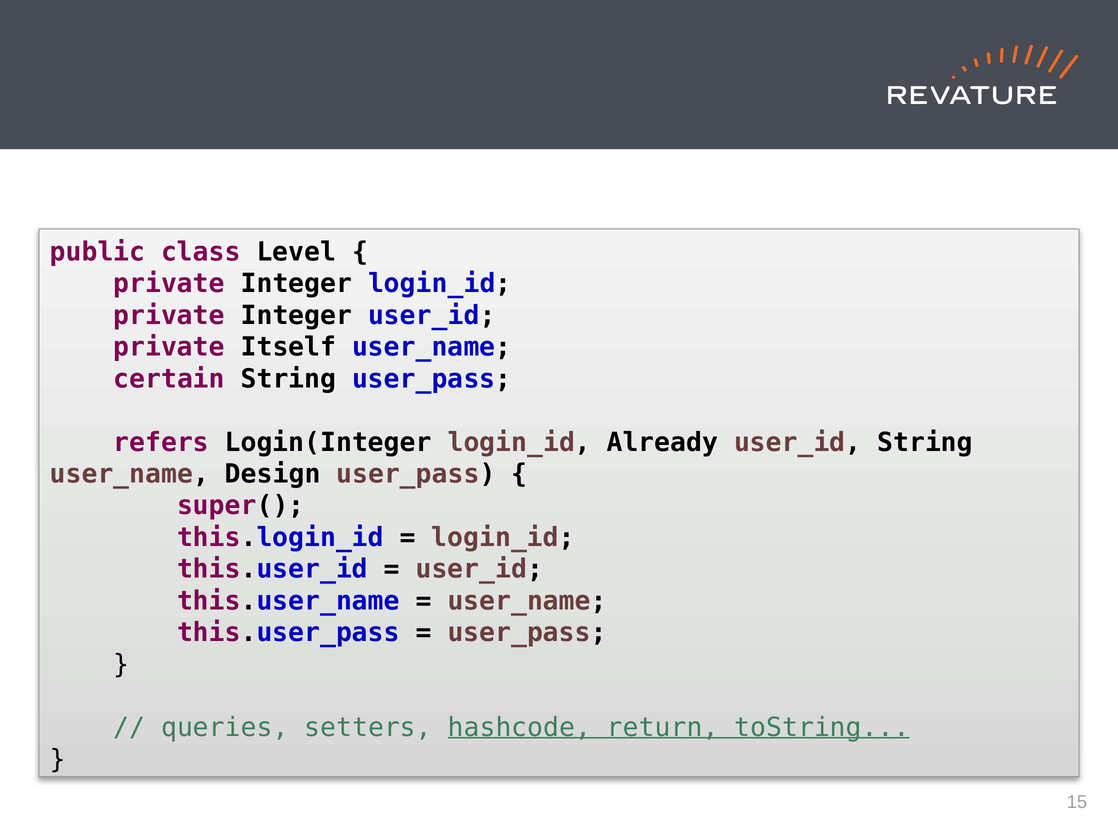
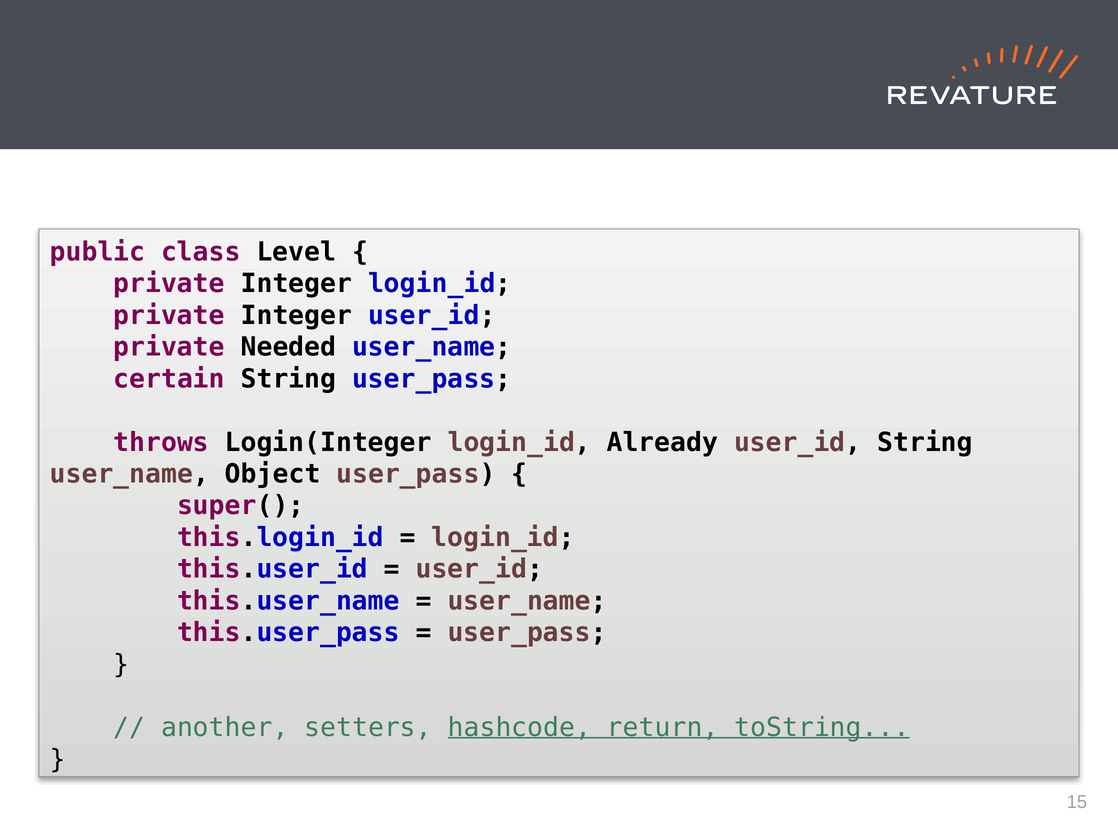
Itself: Itself -> Needed (288, 347)
refers: refers -> throws (161, 442)
Design: Design -> Object (273, 474)
queries: queries -> another (225, 727)
